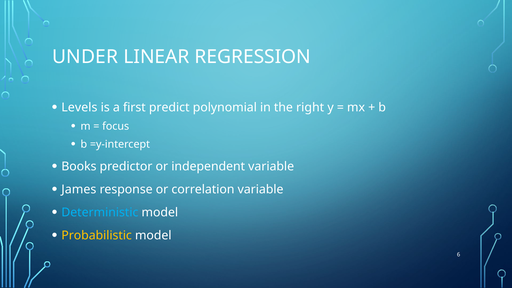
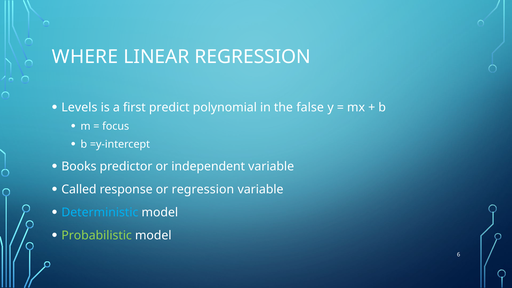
UNDER: UNDER -> WHERE (85, 57)
right: right -> false (310, 108)
James: James -> Called (79, 190)
or correlation: correlation -> regression (203, 190)
Probabilistic colour: yellow -> light green (97, 235)
